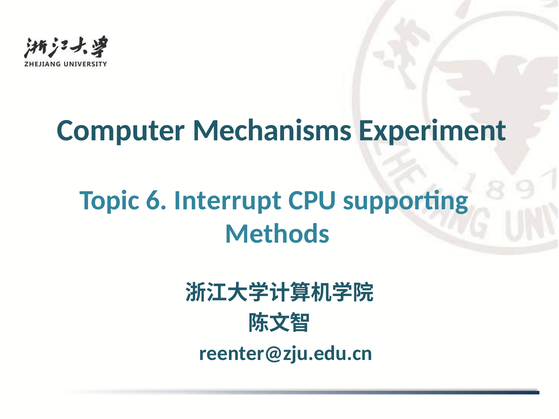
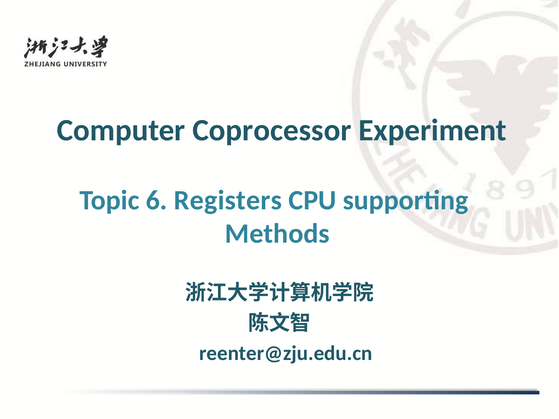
Mechanisms: Mechanisms -> Coprocessor (272, 130)
Interrupt: Interrupt -> Registers (228, 200)
